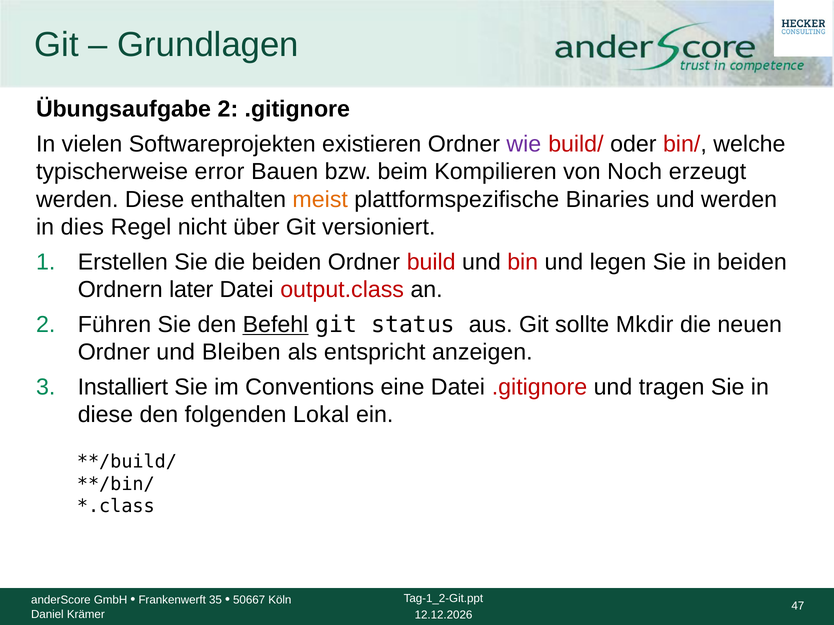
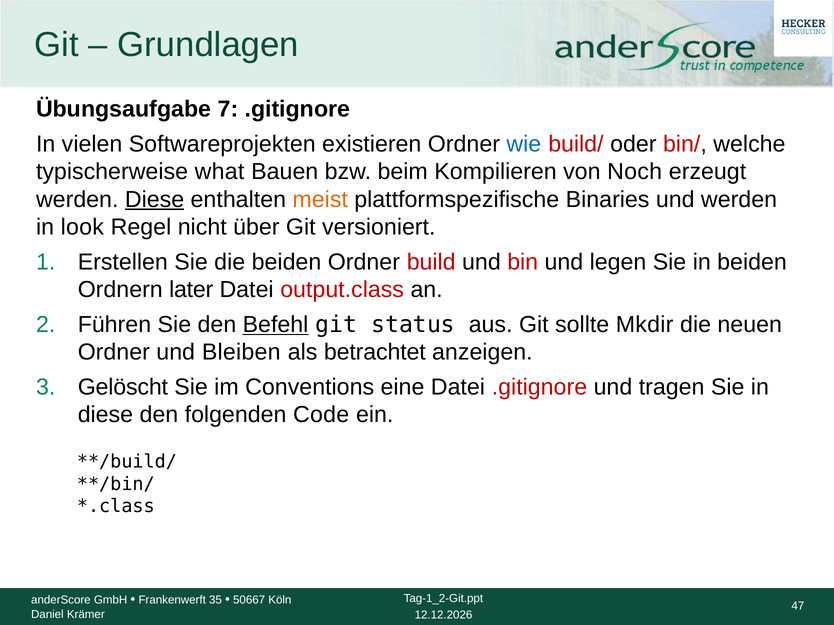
Übungsaufgabe 2: 2 -> 7 (228, 109)
wie colour: purple -> blue (524, 144)
error: error -> what (220, 172)
Diese underline: none -> present (155, 200)
dies: dies -> look (82, 227)
entspricht: entspricht -> betrachtet (375, 353)
Installiert: Installiert -> Gelöscht (123, 387)
Lokal: Lokal -> Code (321, 415)
